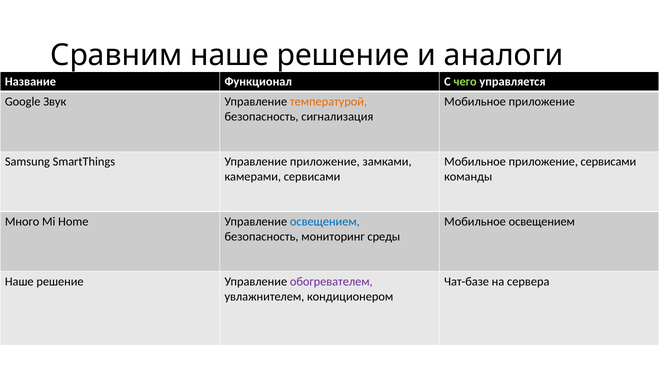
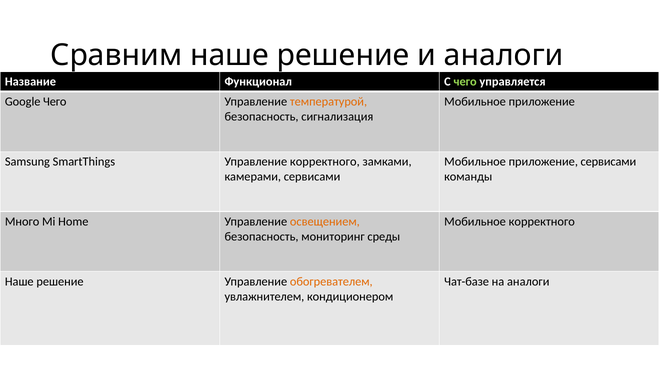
Google Звук: Звук -> Чего (55, 102)
Управление приложение: приложение -> корректного (325, 162)
освещением colour: blue -> orange (325, 221)
Мобильное освещением: освещением -> корректного (542, 221)
обогревателем colour: purple -> orange (331, 281)
на сервера: сервера -> аналоги (528, 281)
